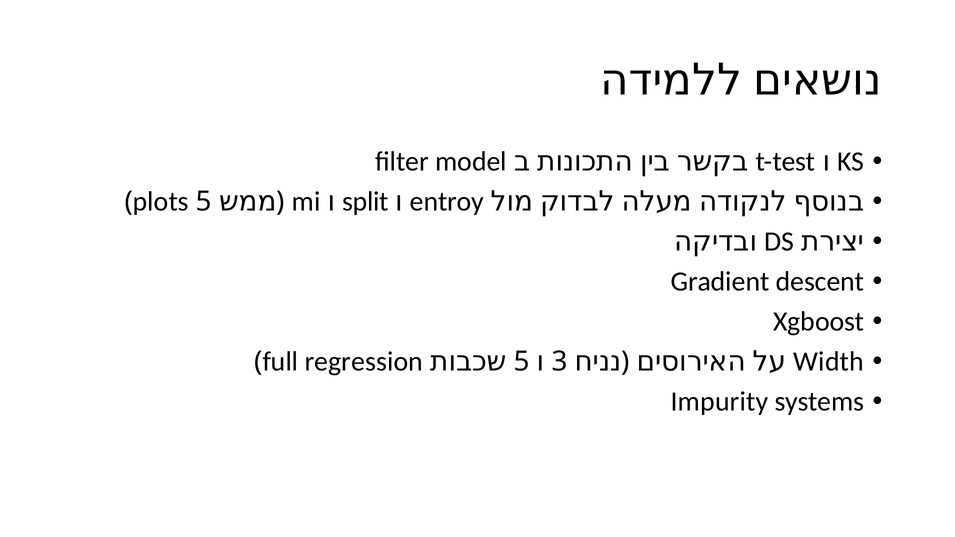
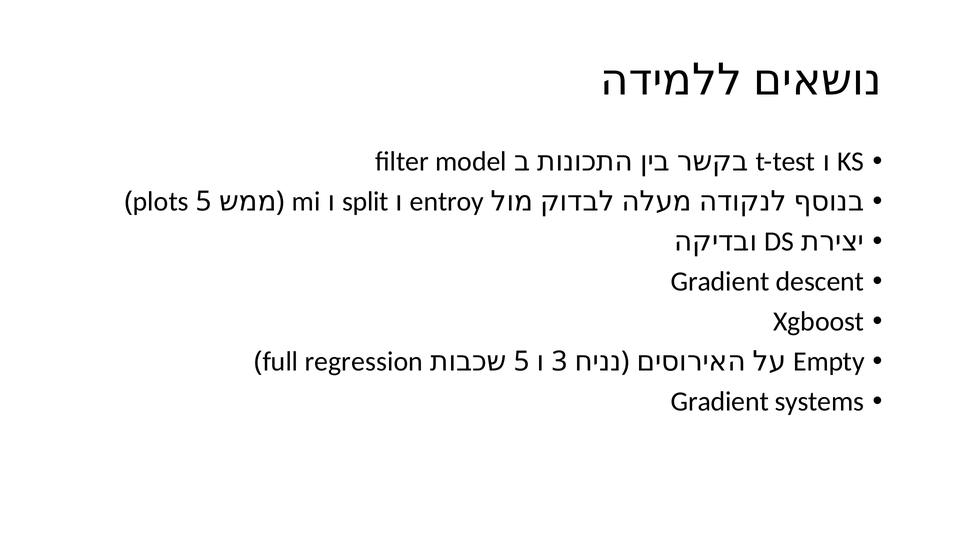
Width: Width -> Empty (829, 362)
Impurity: Impurity -> Gradient (720, 402)
